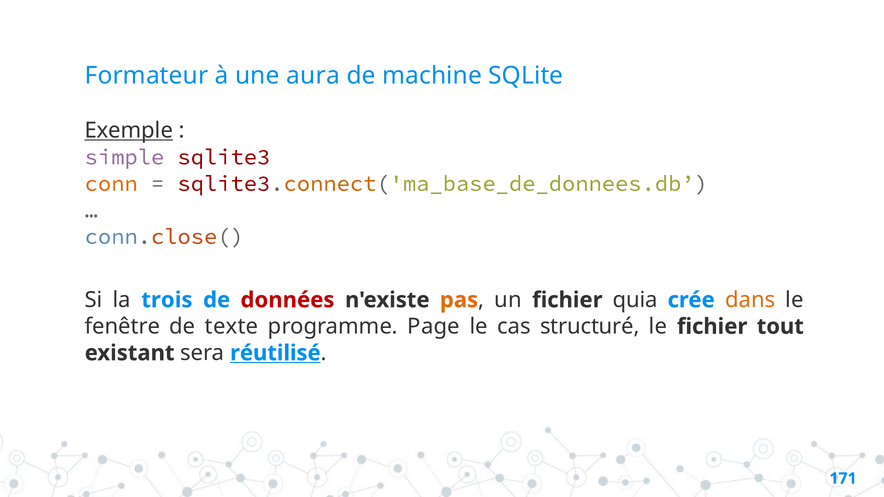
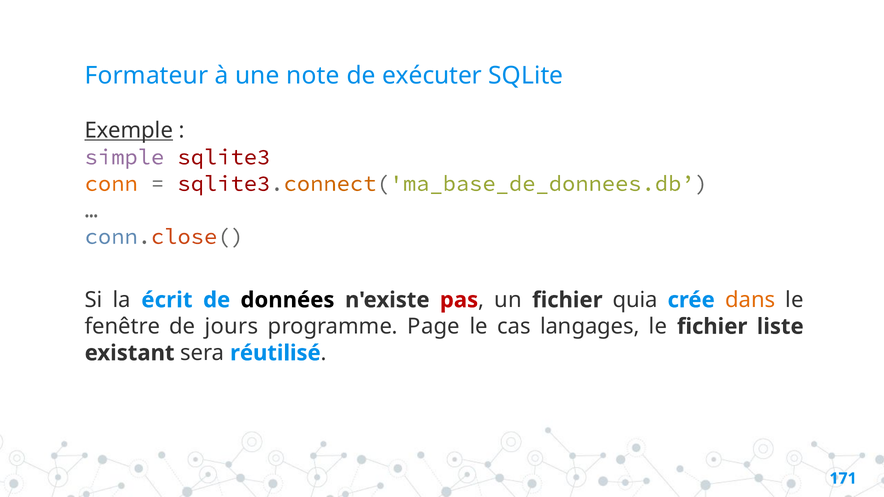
aura: aura -> note (313, 76)
machine: machine -> exécuter (432, 76)
trois: trois -> écrit (167, 300)
données colour: red -> black (287, 300)
pas colour: orange -> red (459, 300)
texte: texte -> jours (232, 327)
structuré: structuré -> langages (590, 327)
tout: tout -> liste (780, 327)
réutilisé underline: present -> none (275, 353)
